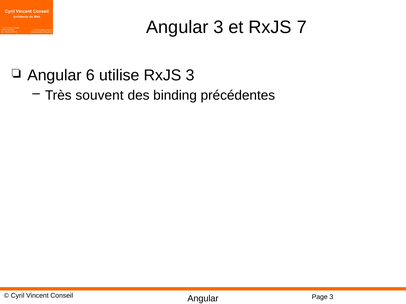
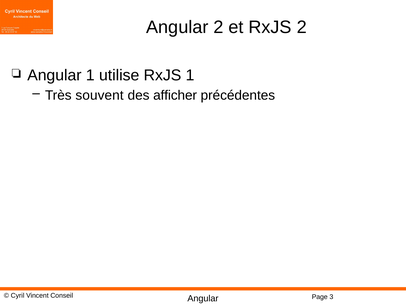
Angular 3: 3 -> 2 (218, 27)
RxJS 7: 7 -> 2 (302, 27)
Angular 6: 6 -> 1 (90, 75)
RxJS 3: 3 -> 1 (190, 75)
binding: binding -> afficher (175, 95)
